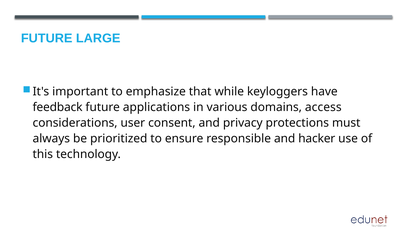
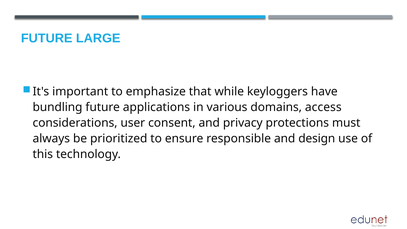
feedback: feedback -> bundling (58, 107)
hacker: hacker -> design (317, 139)
